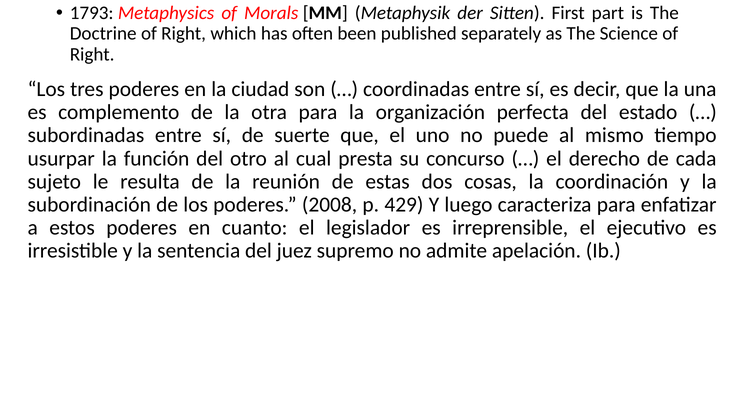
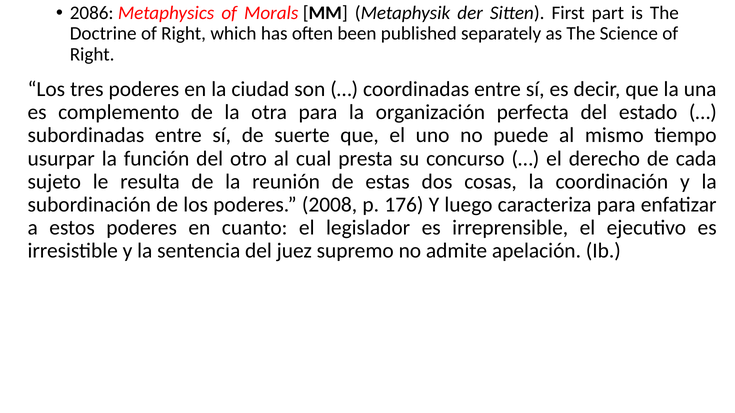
1793: 1793 -> 2086 (92, 13)
429: 429 -> 176 (404, 205)
